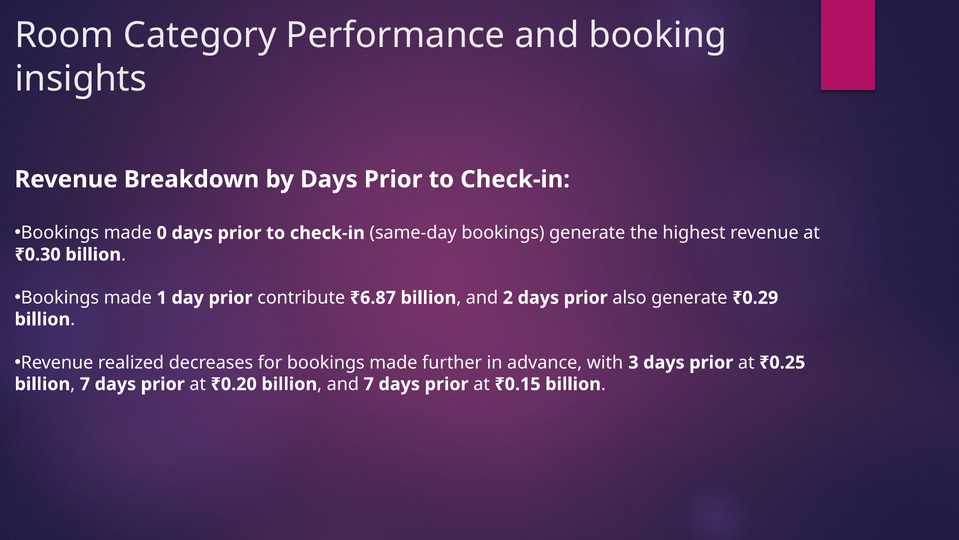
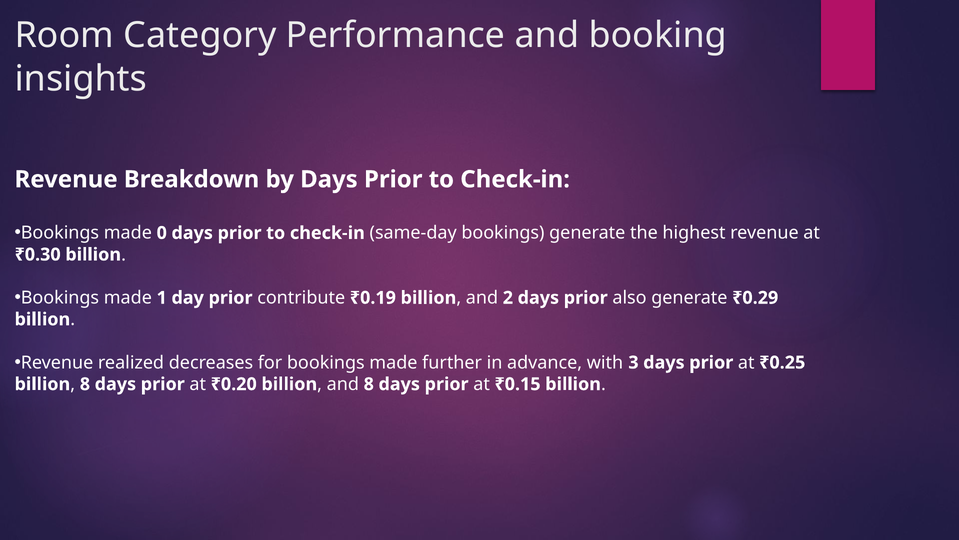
₹6.87: ₹6.87 -> ₹0.19 (373, 298)
7: 7 -> 8 (85, 384)
and 7: 7 -> 8 (369, 384)
